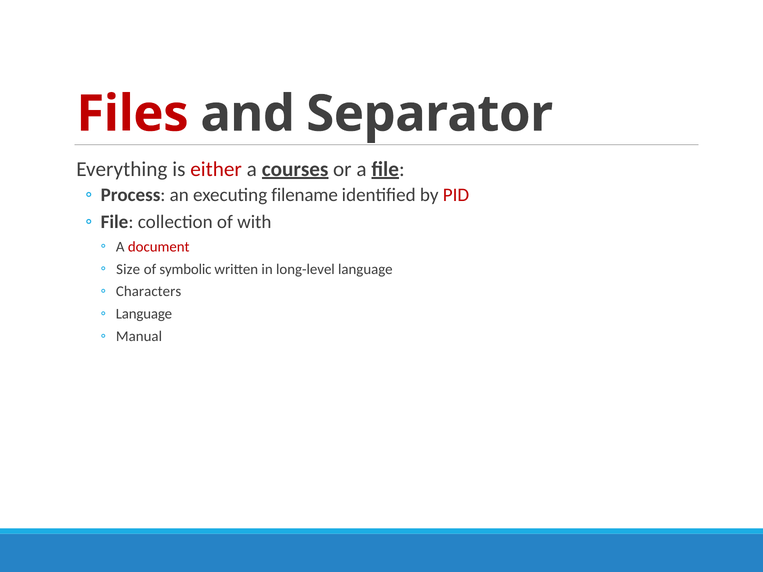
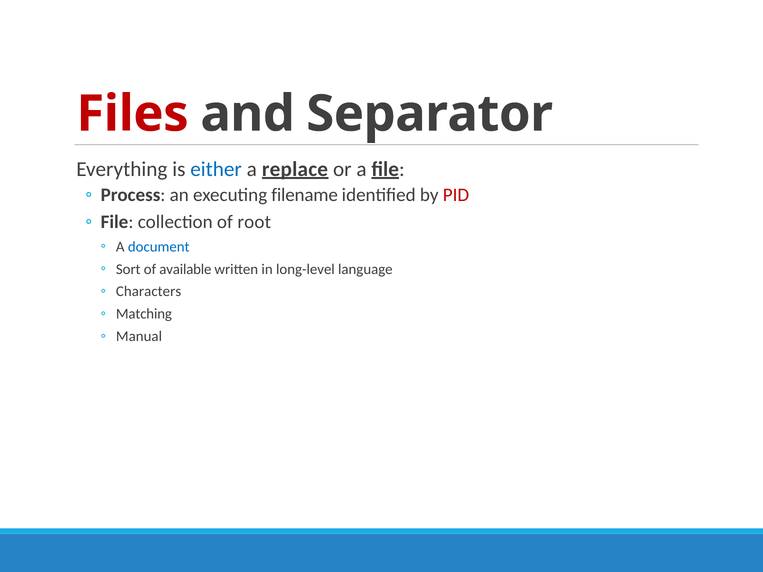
either colour: red -> blue (216, 169)
courses: courses -> replace (295, 169)
with: with -> root (254, 222)
document colour: red -> blue (159, 247)
Size: Size -> Sort (128, 269)
symbolic: symbolic -> available (185, 269)
Language: Language -> Matching (144, 314)
